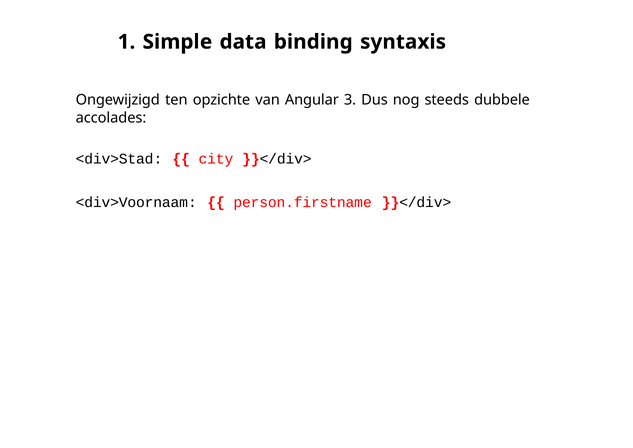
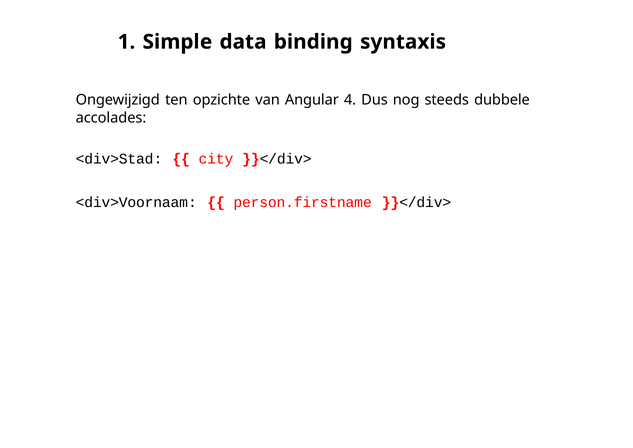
3: 3 -> 4 (350, 100)
